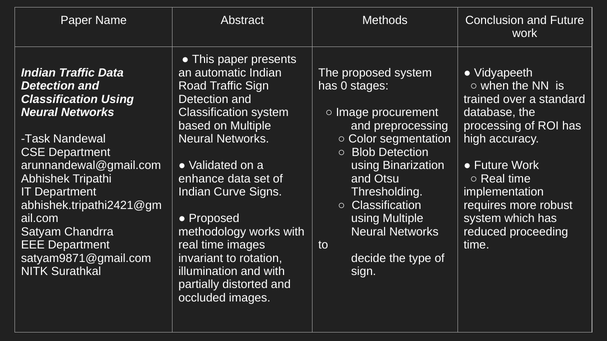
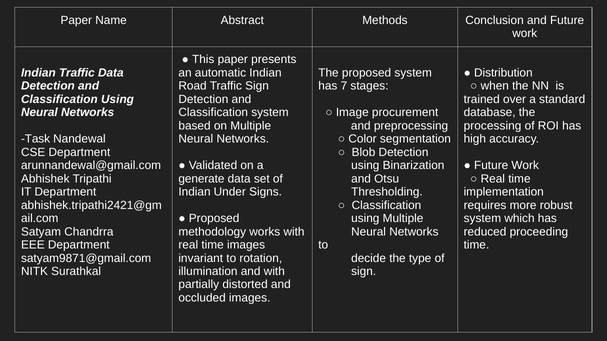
Vidyapeeth: Vidyapeeth -> Distribution (503, 73)
0: 0 -> 7 (344, 86)
enhance: enhance -> generate (201, 179)
Curve: Curve -> Under (230, 192)
